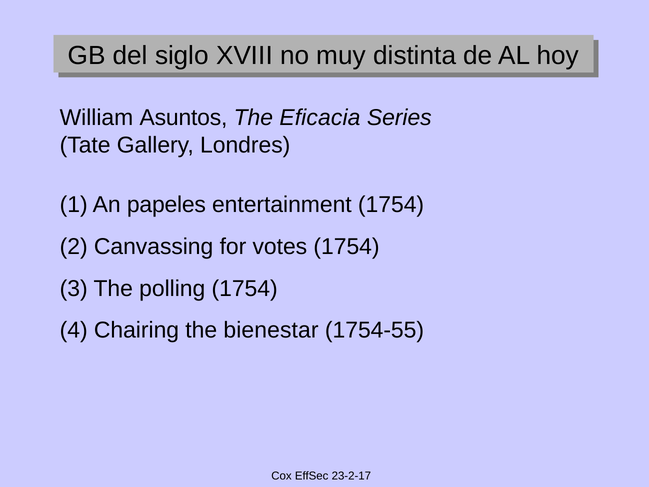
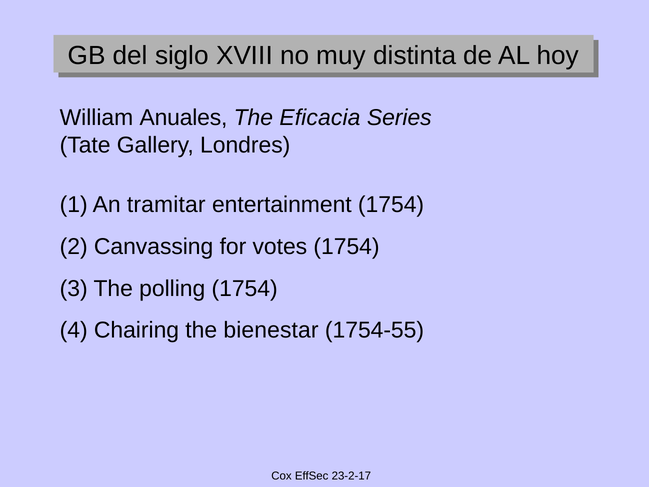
Asuntos: Asuntos -> Anuales (184, 117)
papeles: papeles -> tramitar (166, 205)
